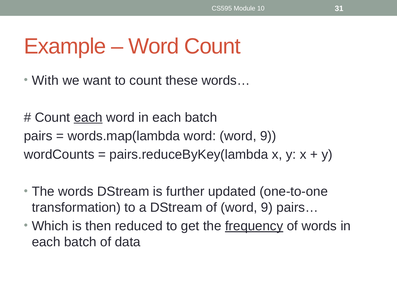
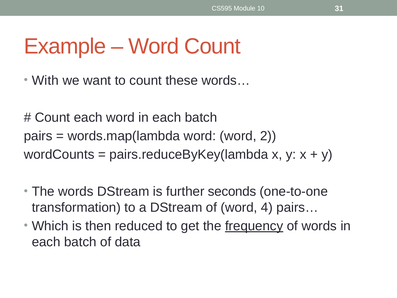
each underline: present -> none (88, 117)
word word 9: 9 -> 2 (268, 136)
updated: updated -> seconds (232, 191)
of word 9: 9 -> 4 (267, 207)
